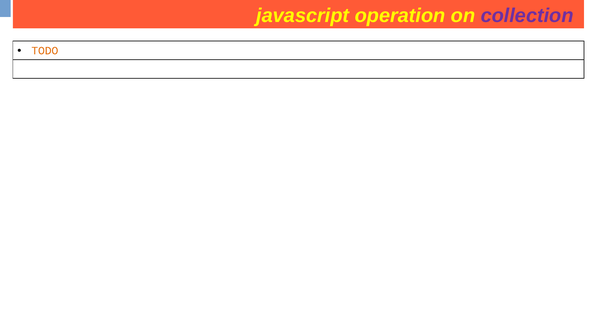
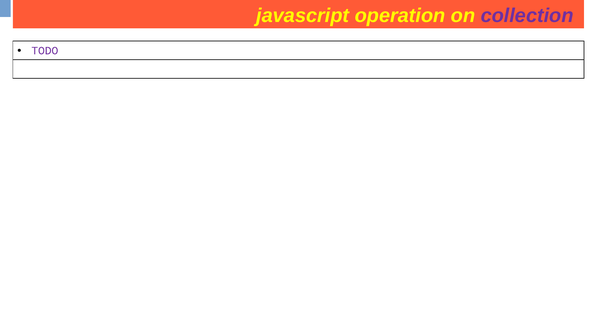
TODO colour: orange -> purple (45, 51)
